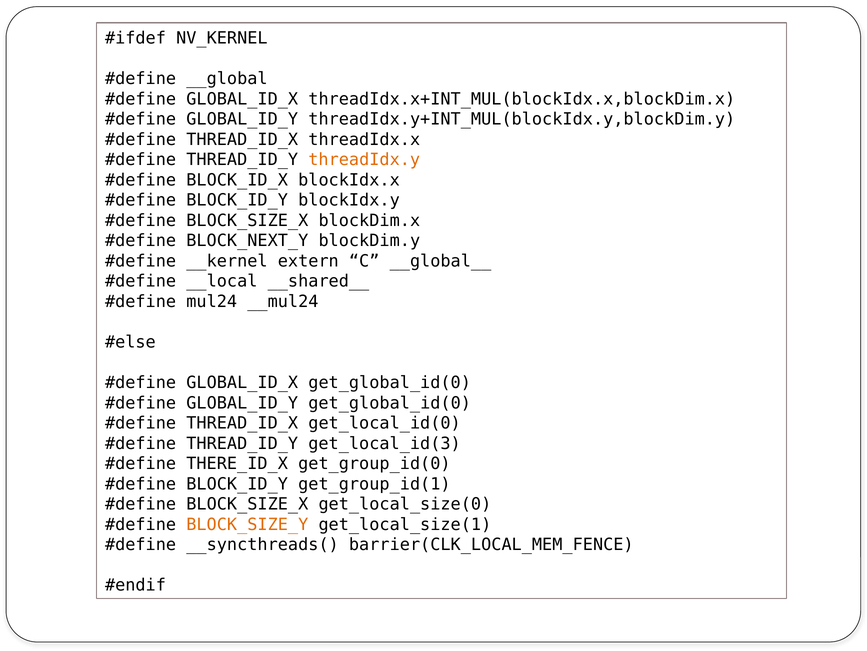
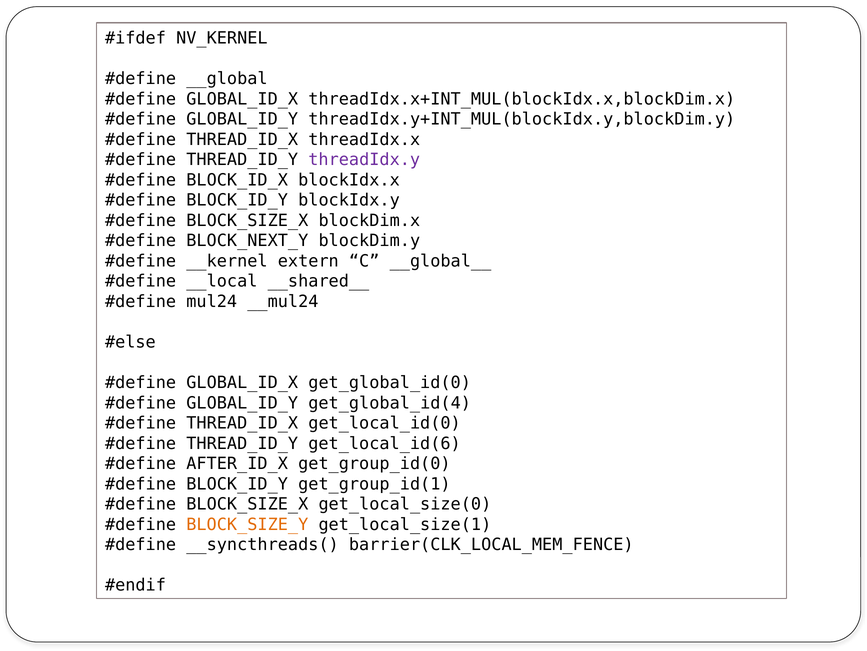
threadIdx.y colour: orange -> purple (364, 160)
GLOBAL_ID_Y get_global_id(0: get_global_id(0 -> get_global_id(4 (390, 403)
get_local_id(3: get_local_id(3 -> get_local_id(6 (385, 443)
THERE_ID_X: THERE_ID_X -> AFTER_ID_X (237, 463)
